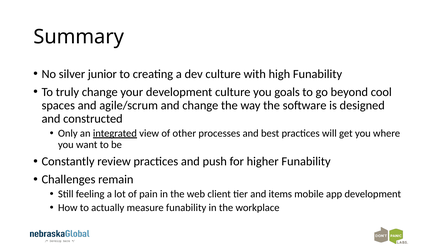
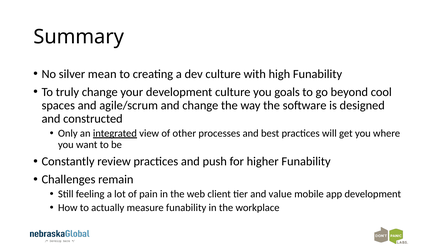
junior: junior -> mean (102, 74)
items: items -> value (280, 194)
